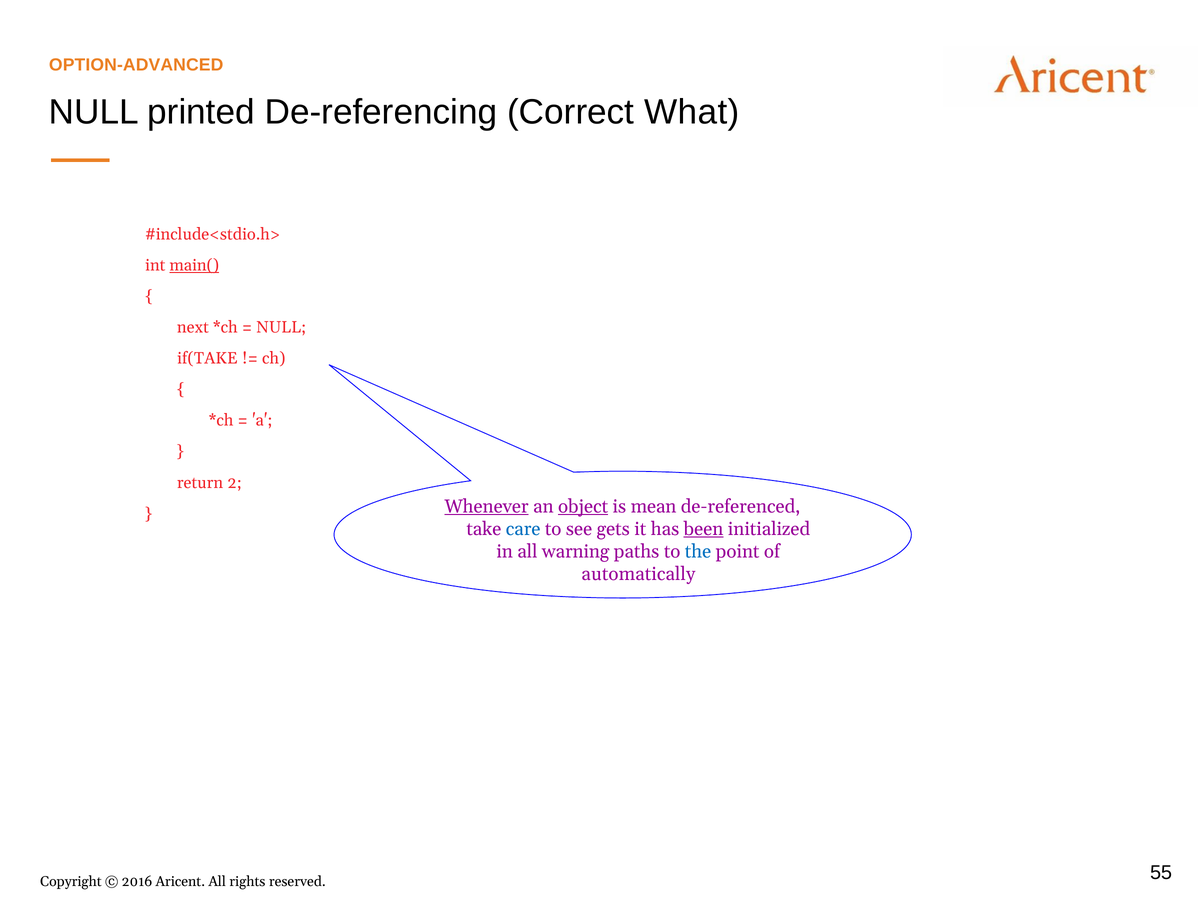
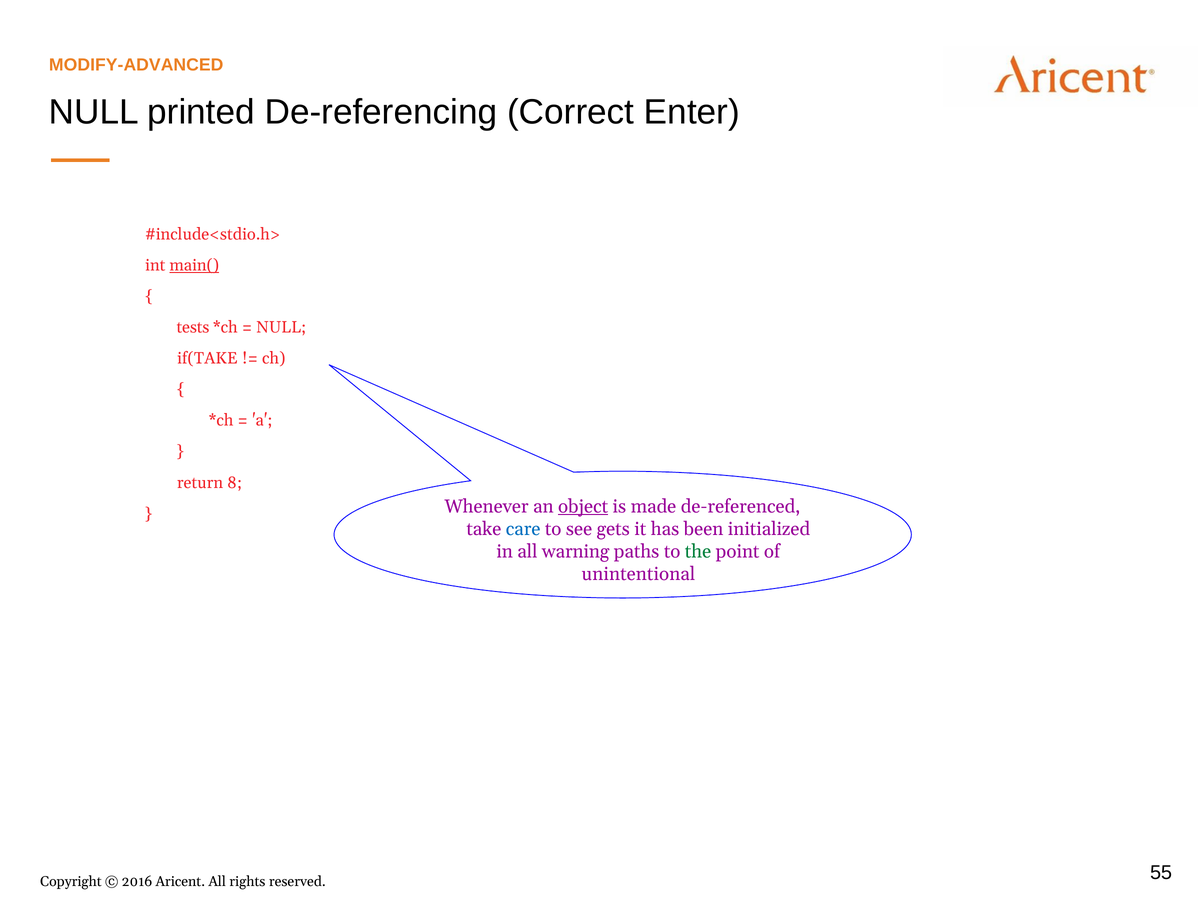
OPTION-ADVANCED: OPTION-ADVANCED -> MODIFY-ADVANCED (136, 65)
What: What -> Enter (692, 112)
next: next -> tests (193, 327)
2: 2 -> 8 (235, 483)
Whenever underline: present -> none (487, 507)
mean: mean -> made (654, 507)
been underline: present -> none (704, 529)
the colour: blue -> green (698, 552)
automatically: automatically -> unintentional (638, 574)
